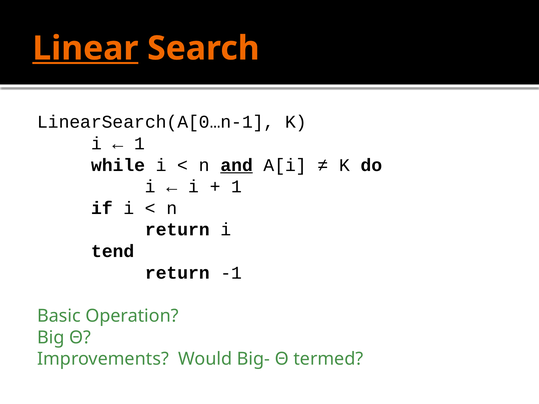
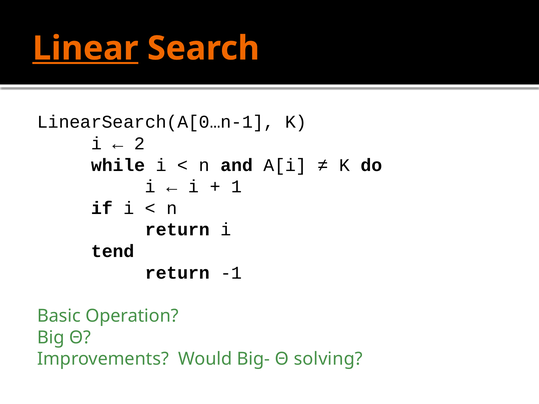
1: 1 -> 2 (140, 144)
and underline: present -> none (237, 165)
termed: termed -> solving (328, 359)
